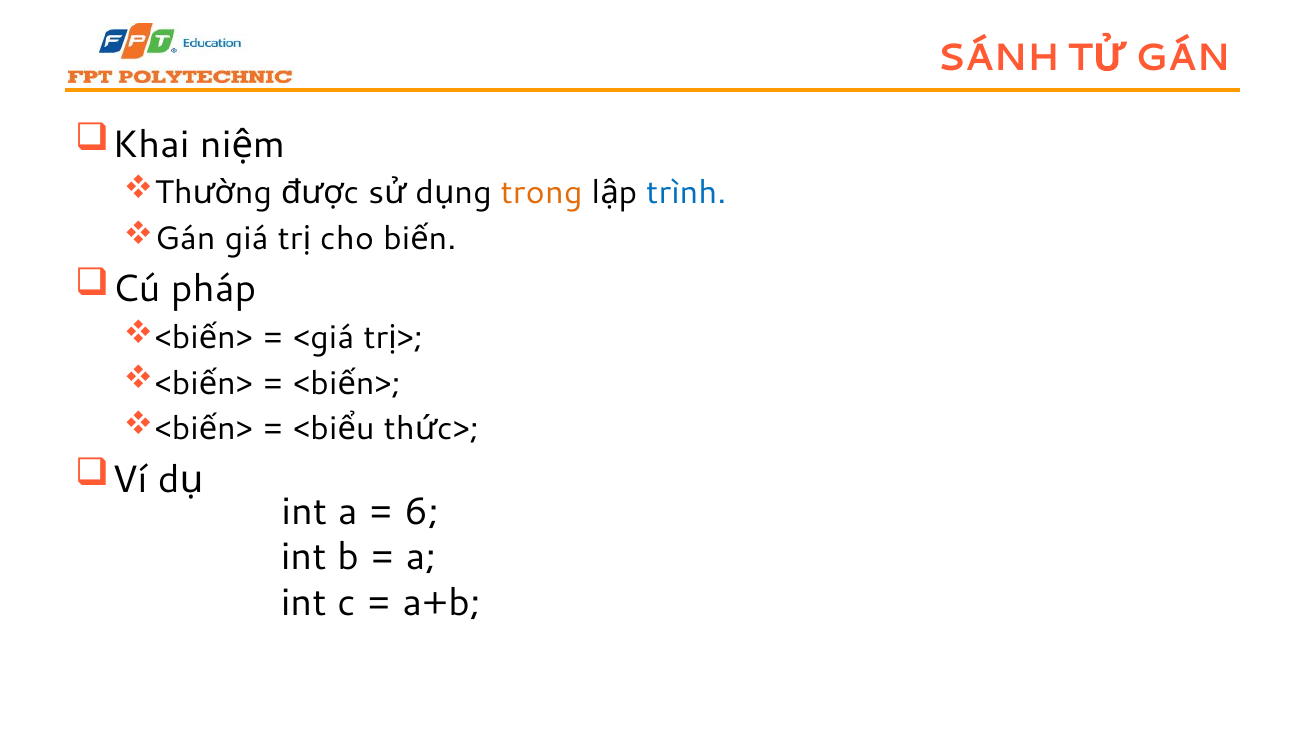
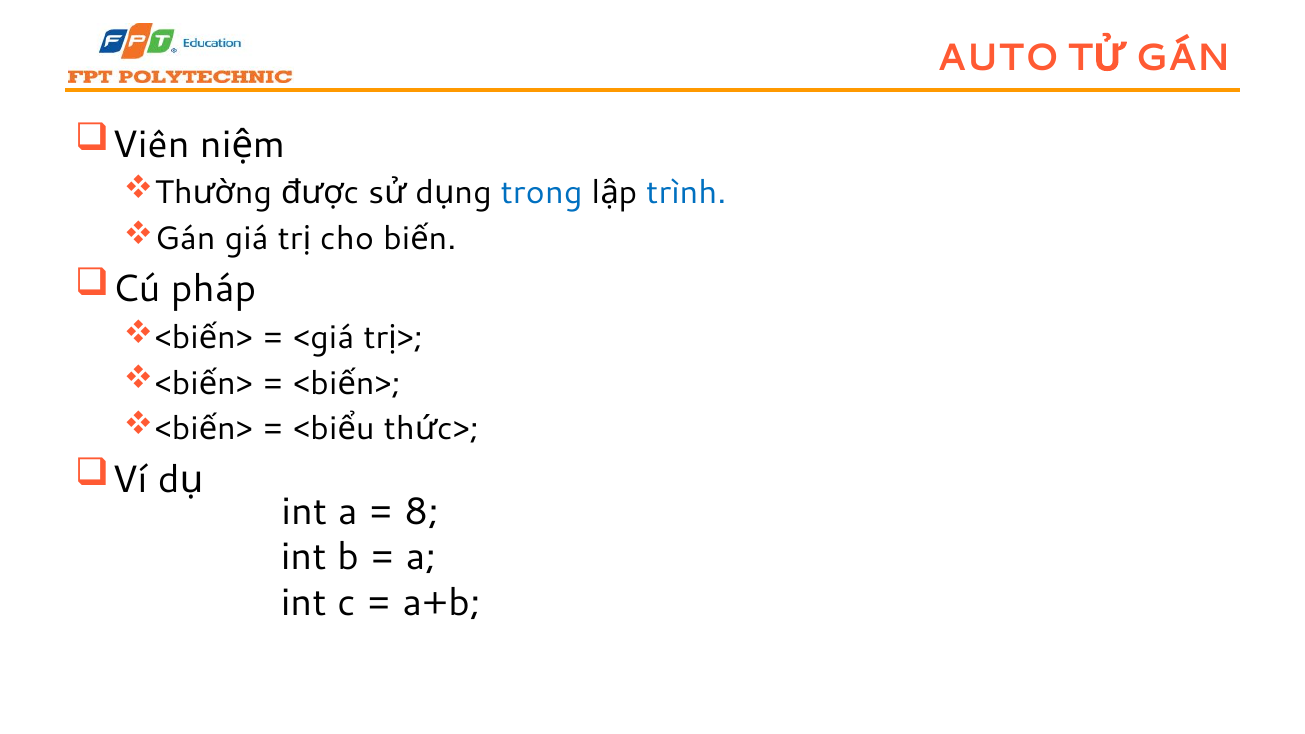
SÁNH: SÁNH -> AUTO (998, 58)
Khai: Khai -> Viên (151, 145)
trong colour: orange -> blue (542, 193)
6: 6 -> 8 (422, 512)
